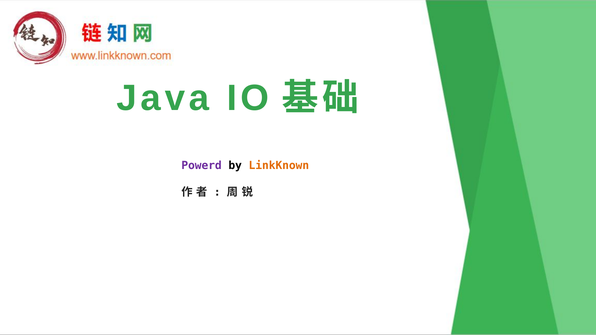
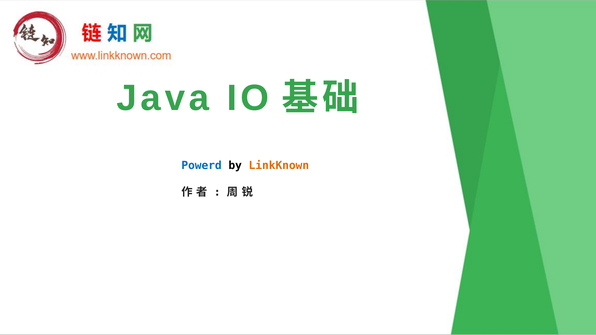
Powerd colour: purple -> blue (202, 166)
